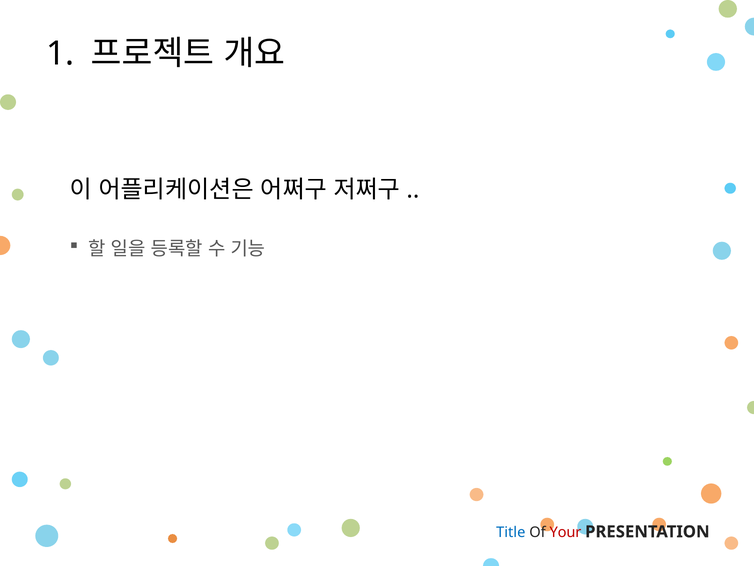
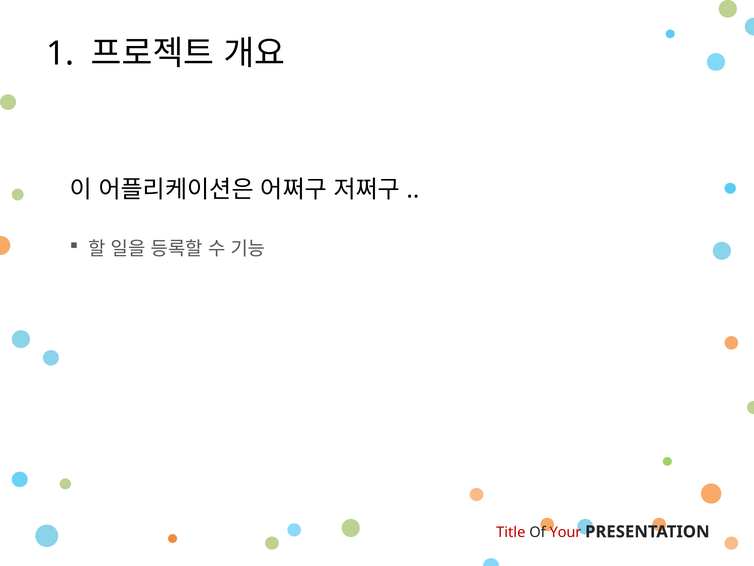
Title colour: blue -> red (511, 532)
